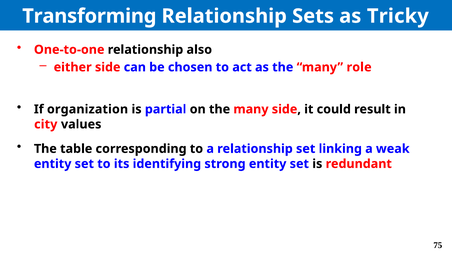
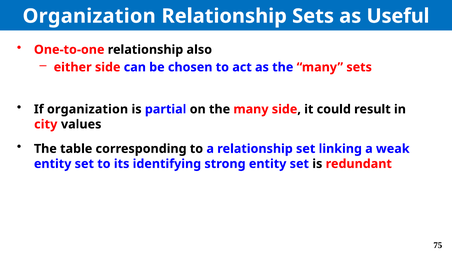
Transforming: Transforming -> Organization (89, 16)
Tricky: Tricky -> Useful (398, 16)
many role: role -> sets (359, 67)
